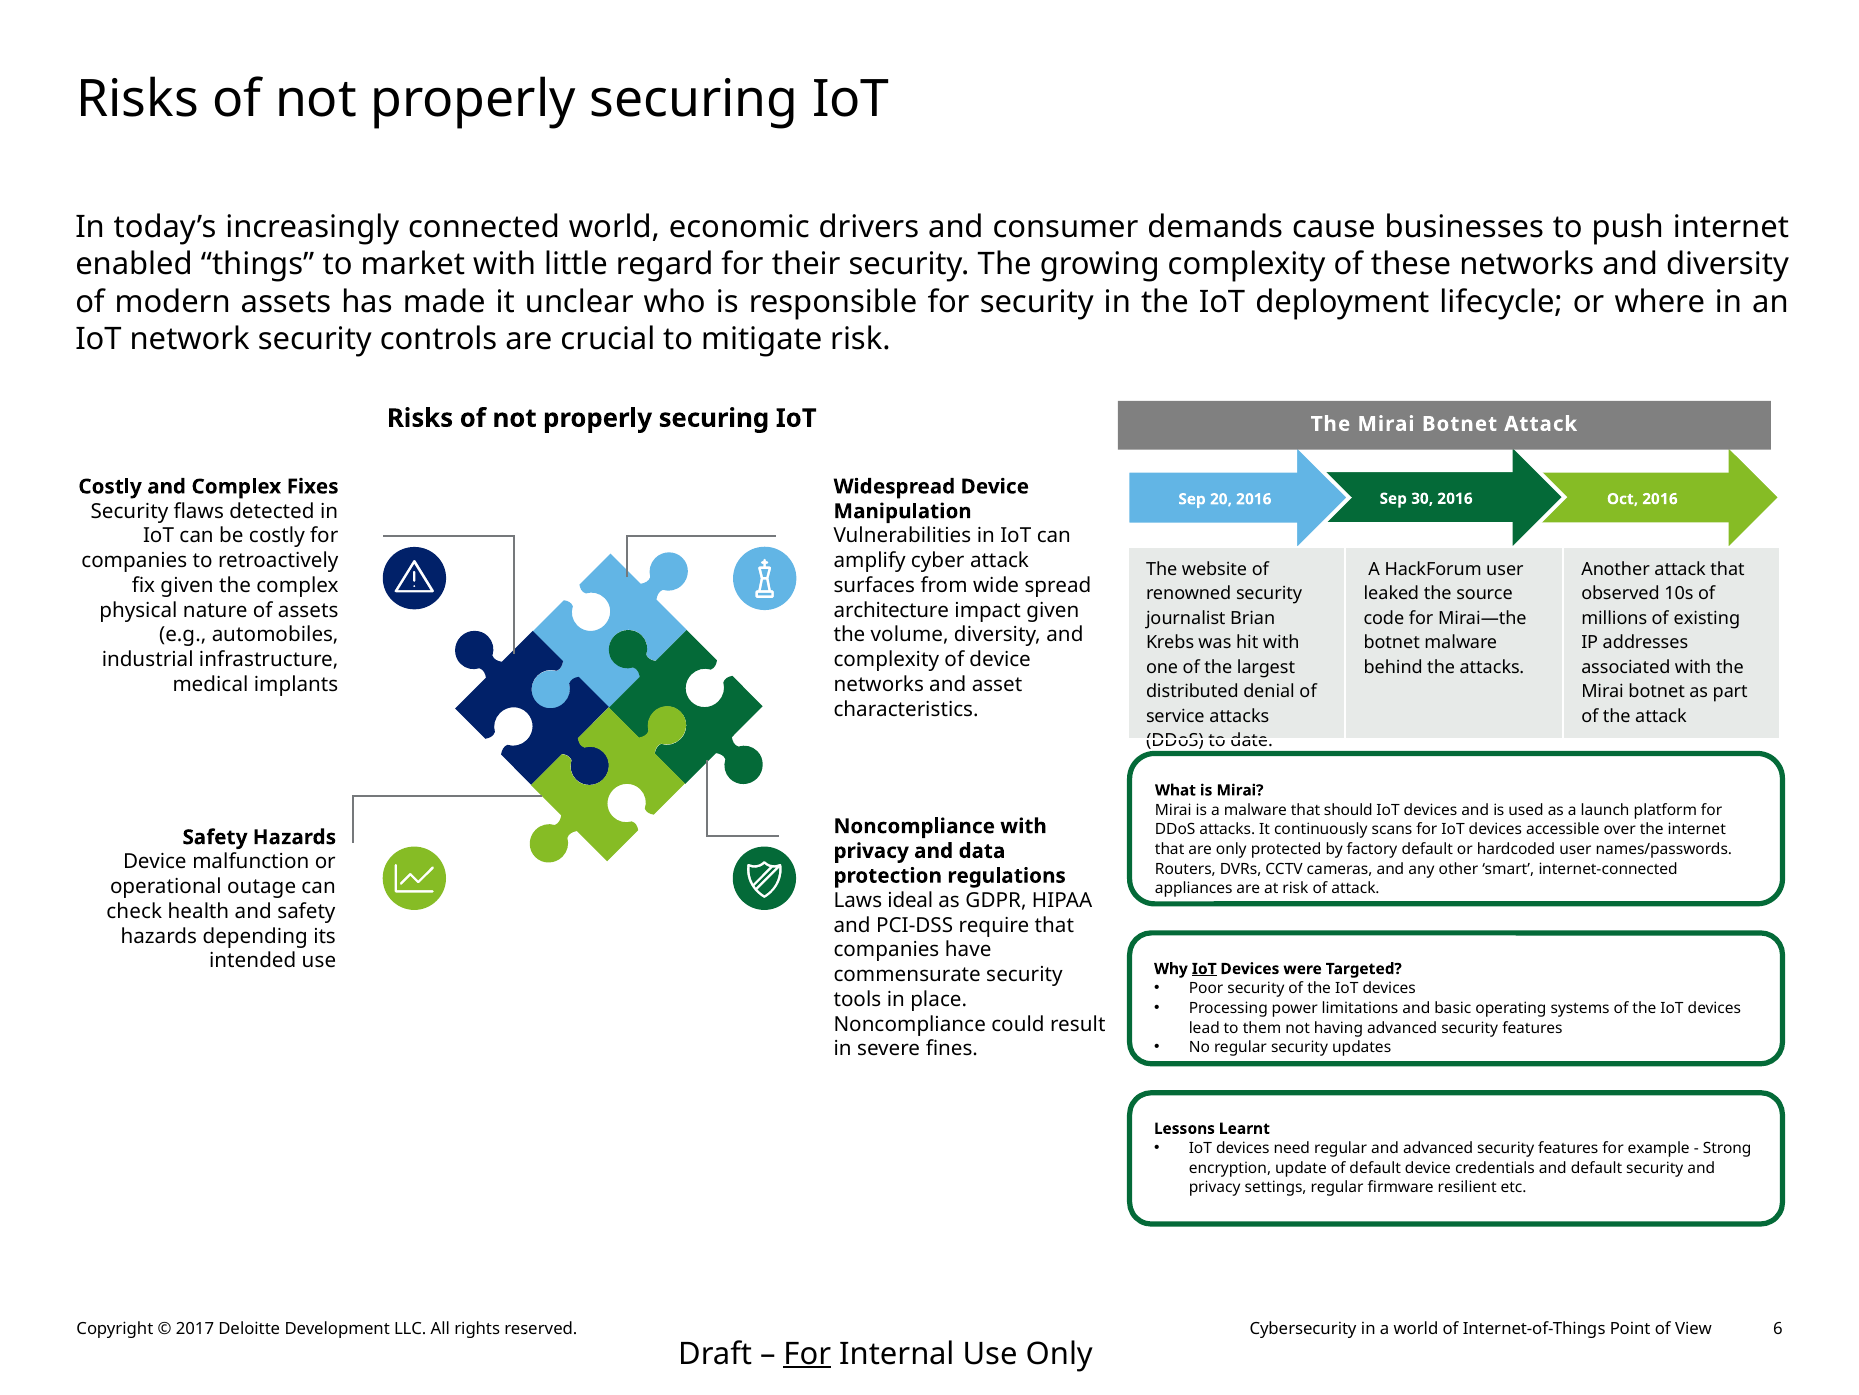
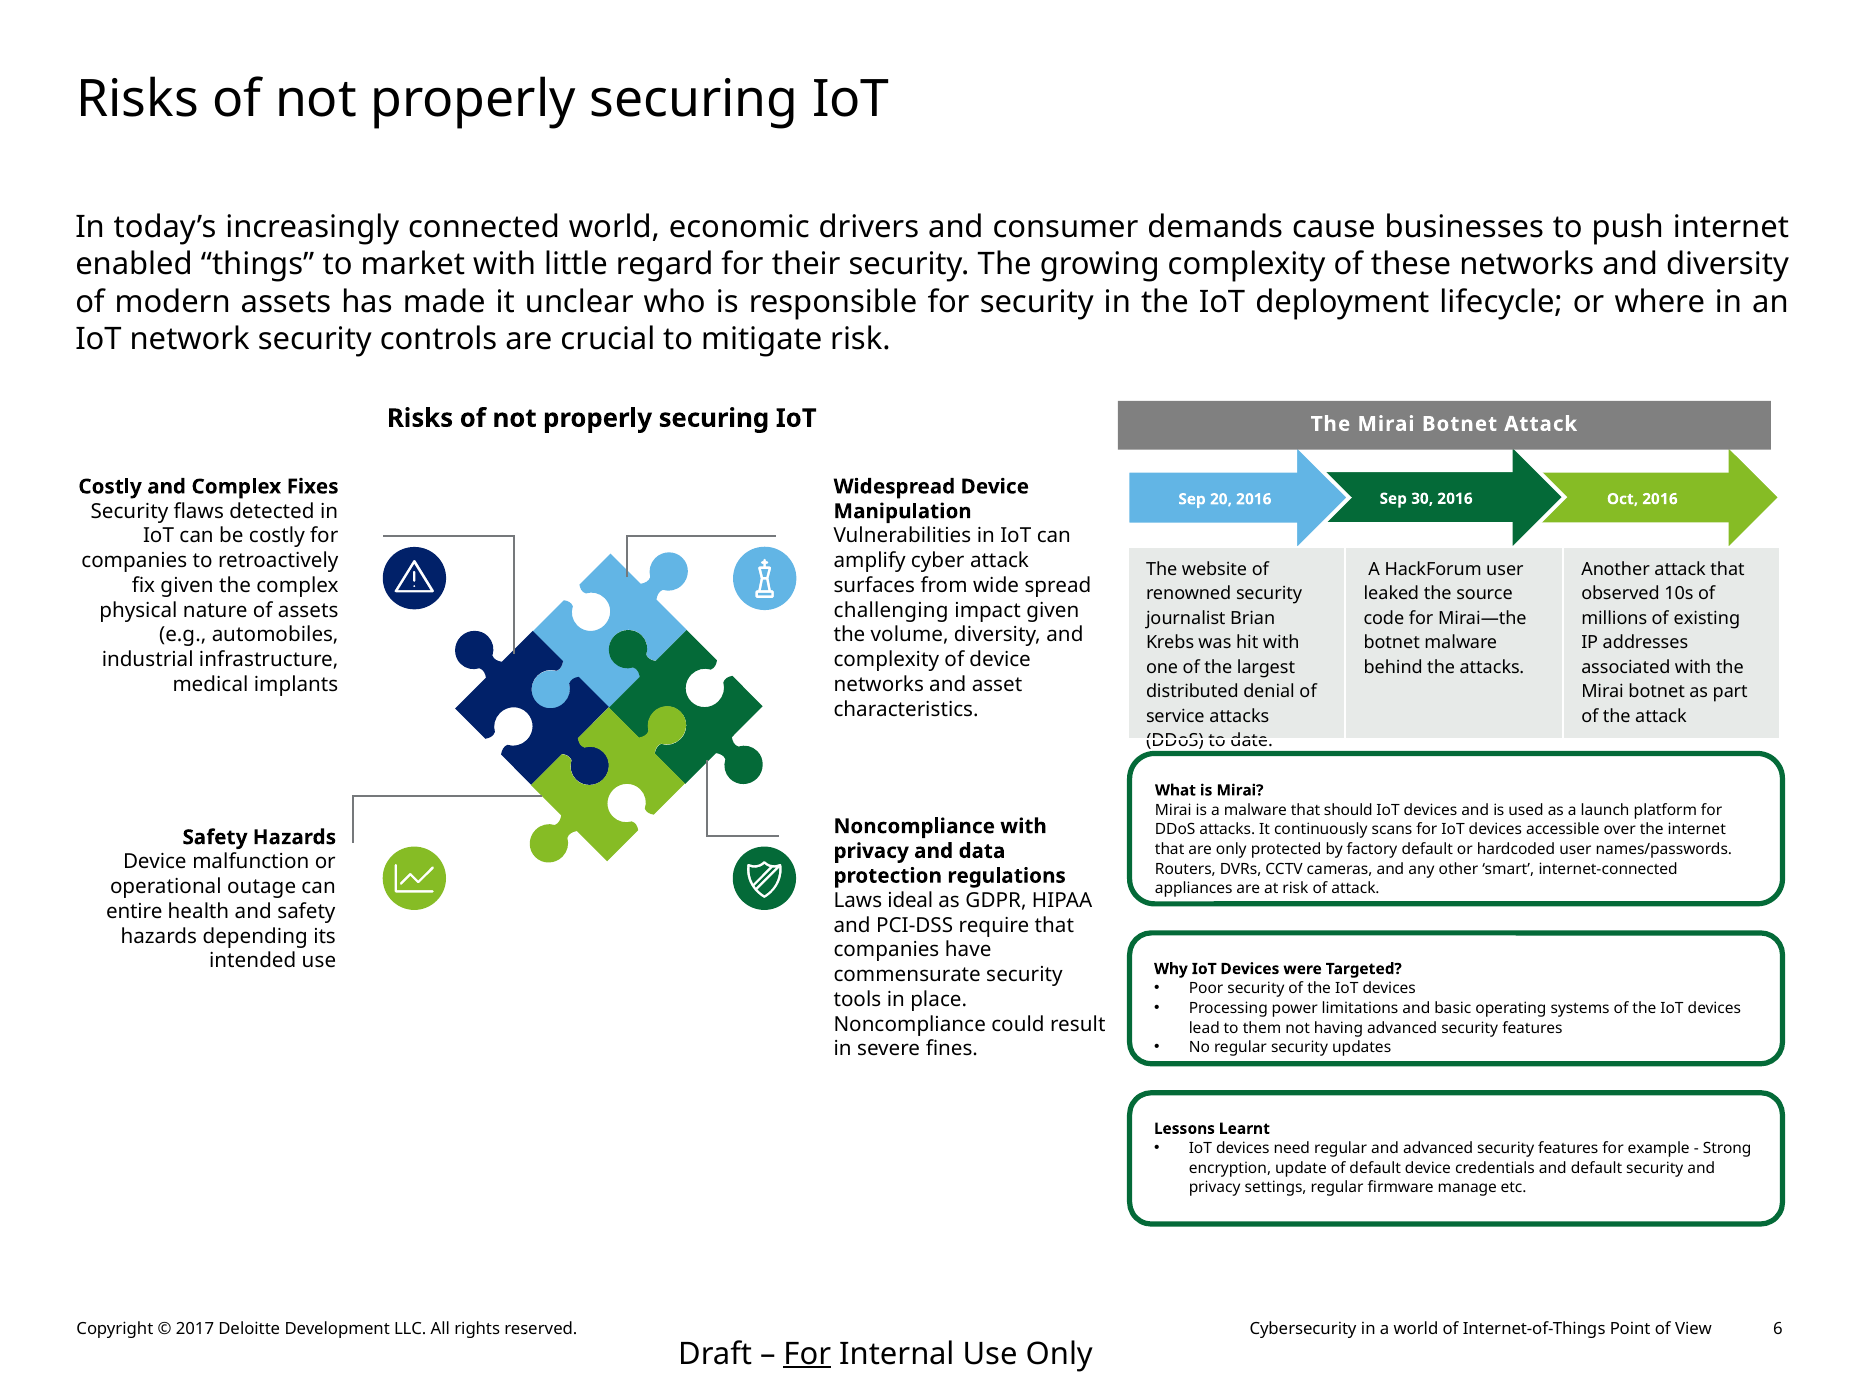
architecture: architecture -> challenging (891, 610)
check: check -> entire (134, 911)
IoT underline: present -> none (1204, 968)
resilient: resilient -> manage (1467, 1187)
